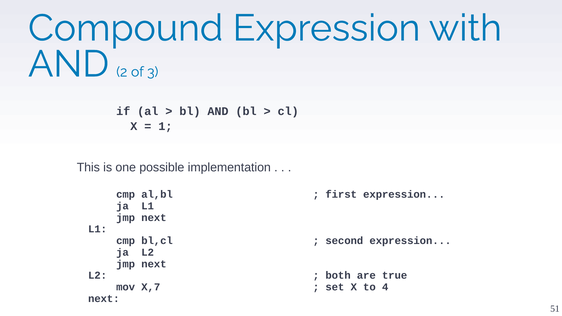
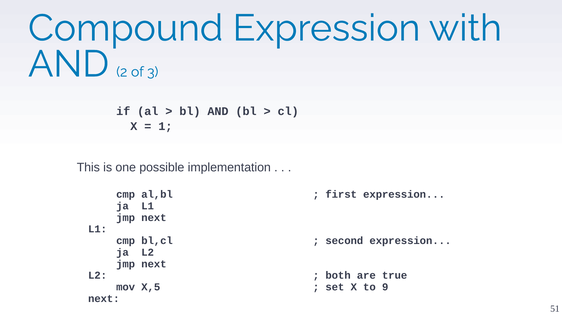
X,7: X,7 -> X,5 (151, 287)
4: 4 -> 9 (385, 287)
